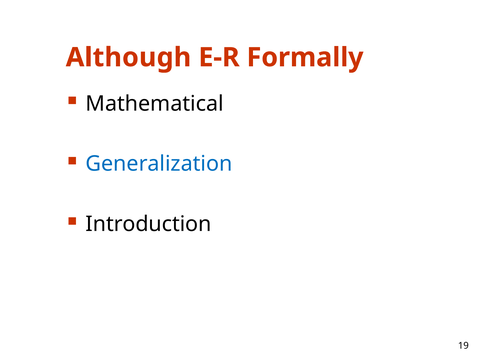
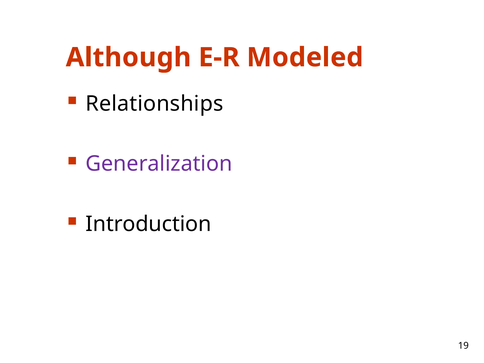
Formally: Formally -> Modeled (305, 57)
Mathematical: Mathematical -> Relationships (155, 104)
Generalization colour: blue -> purple (159, 164)
